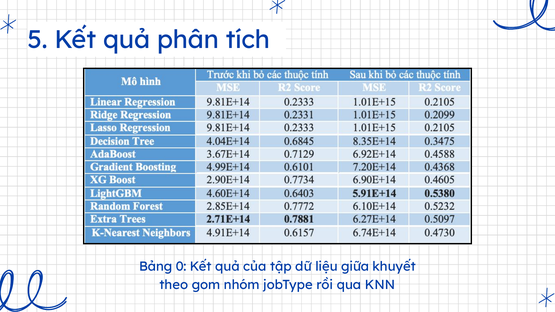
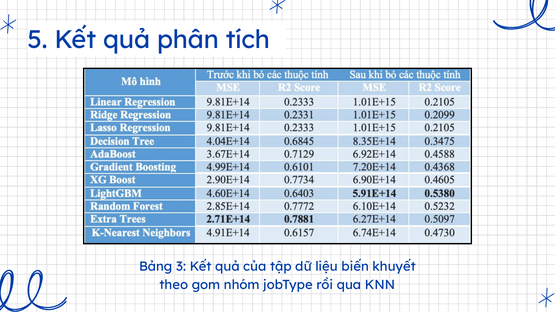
0: 0 -> 3 (181, 267)
giữa: giữa -> biến (355, 267)
